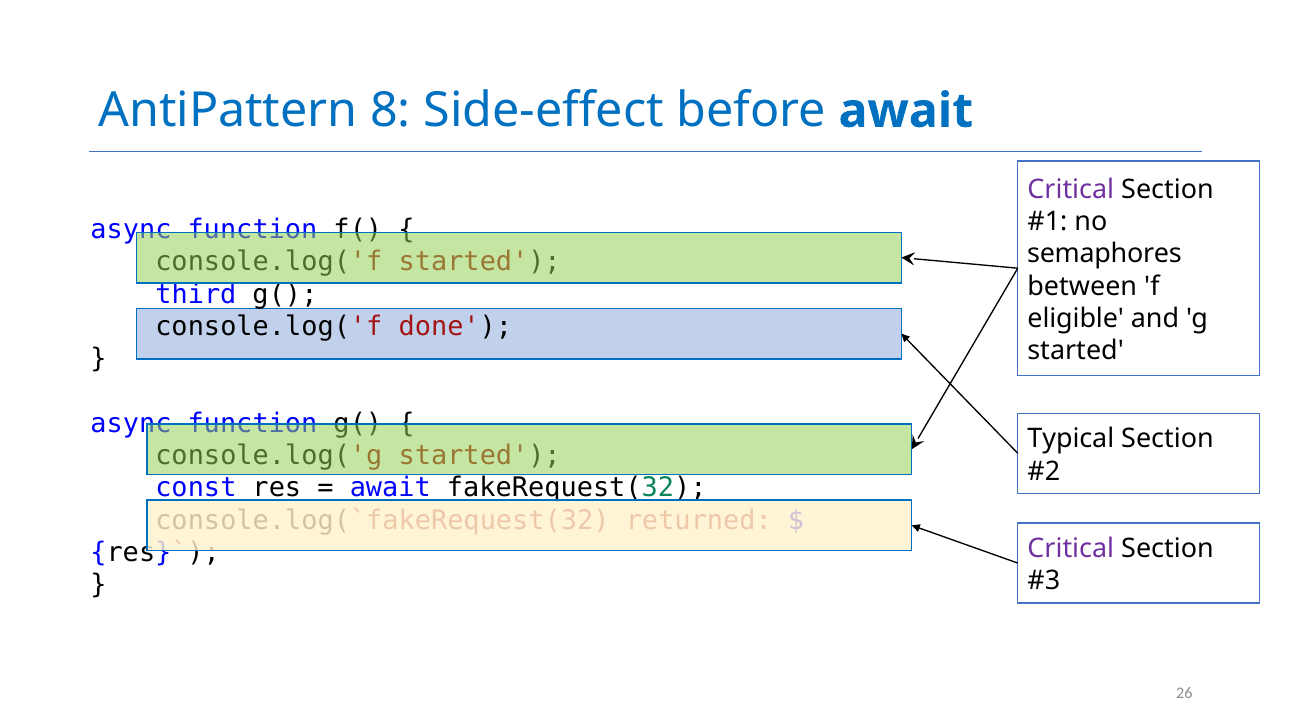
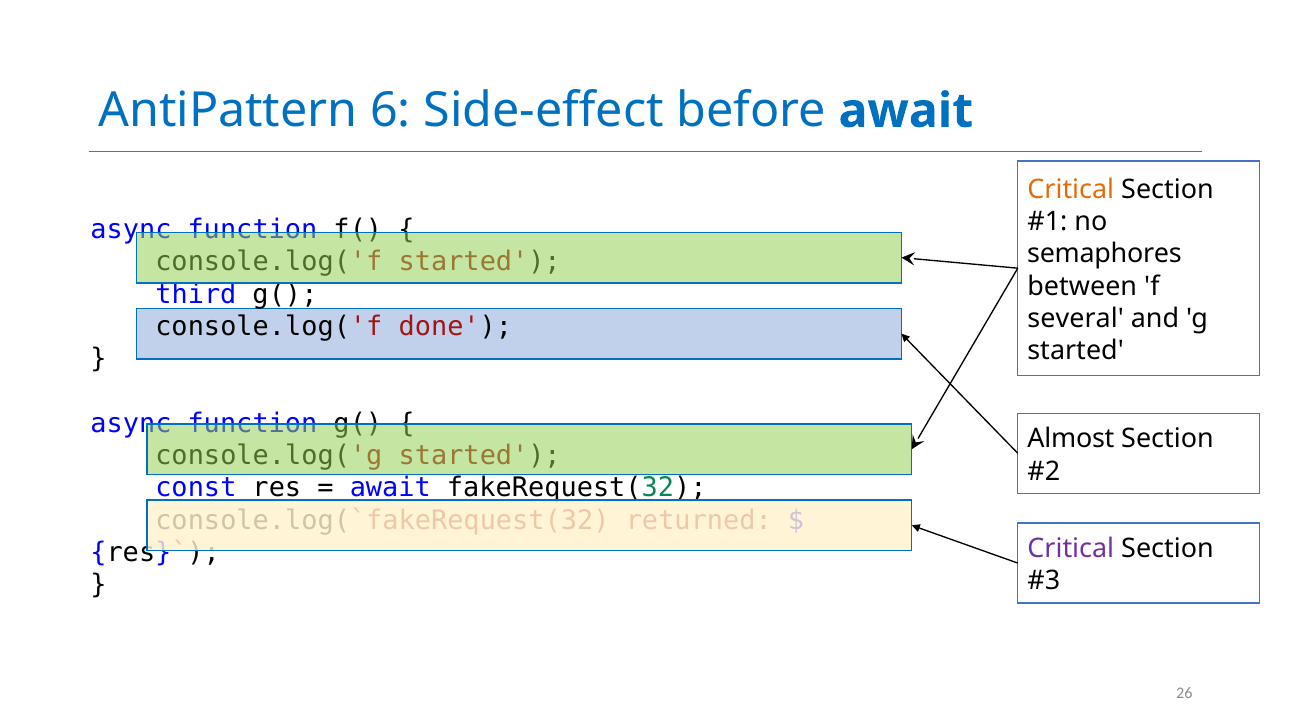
8: 8 -> 6 (391, 111)
Critical colour: purple -> orange (1071, 189)
eligible: eligible -> several (1076, 319)
Typical: Typical -> Almost (1071, 439)
